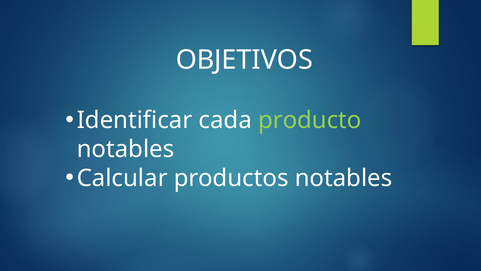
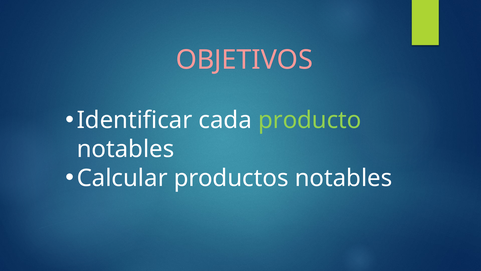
OBJETIVOS colour: white -> pink (244, 60)
